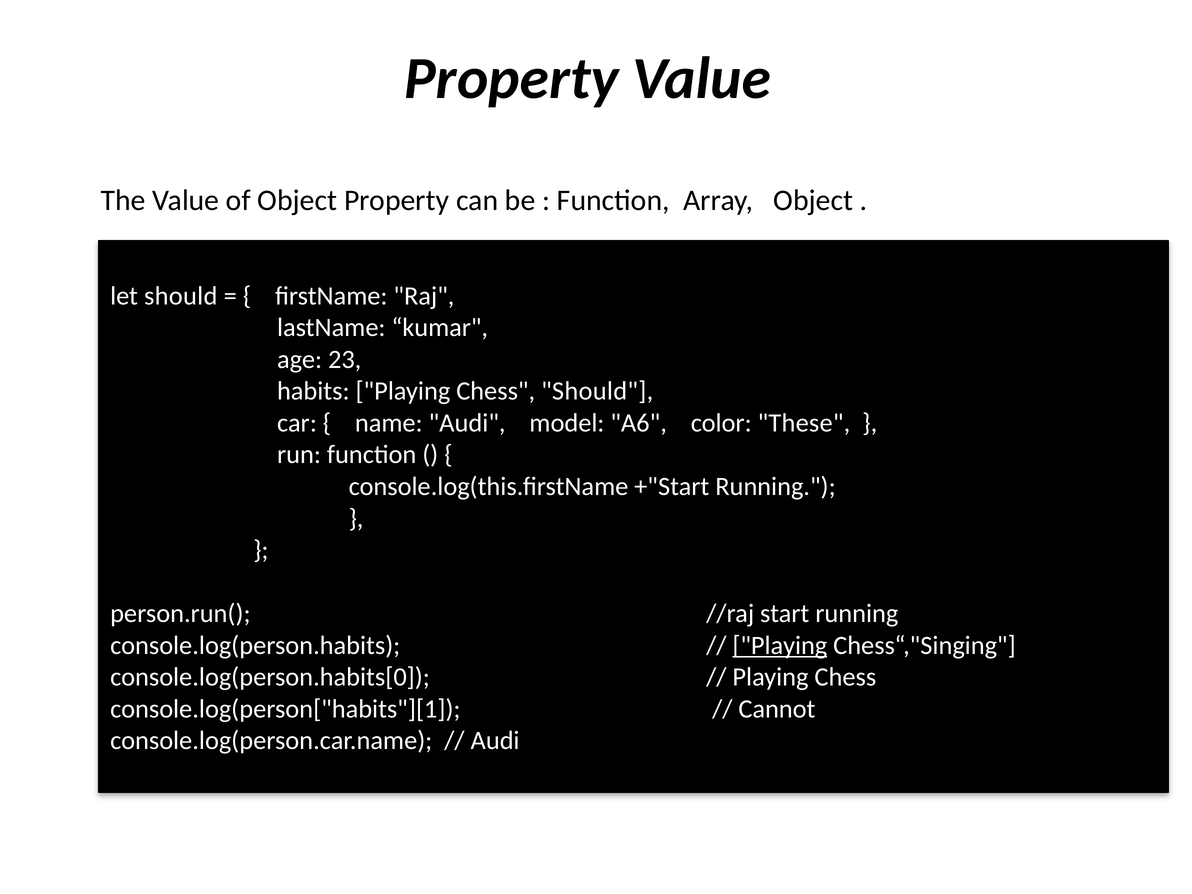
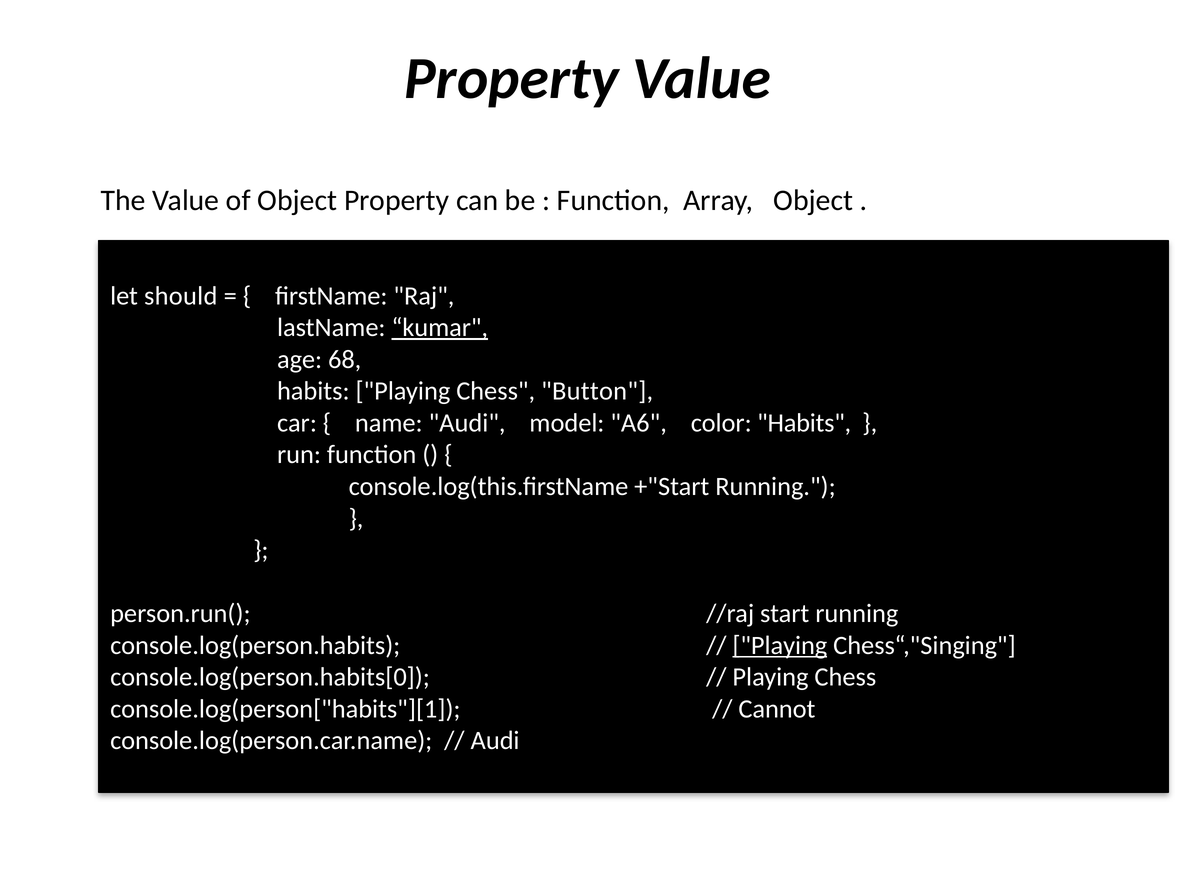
kumar underline: none -> present (440, 328)
23: 23 -> 68 (345, 359)
Chess Should: Should -> Button (597, 391)
color These: These -> Habits (804, 423)
